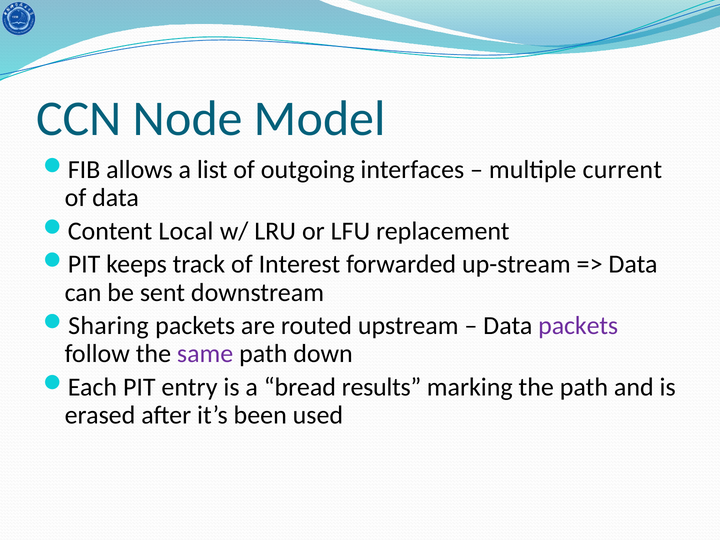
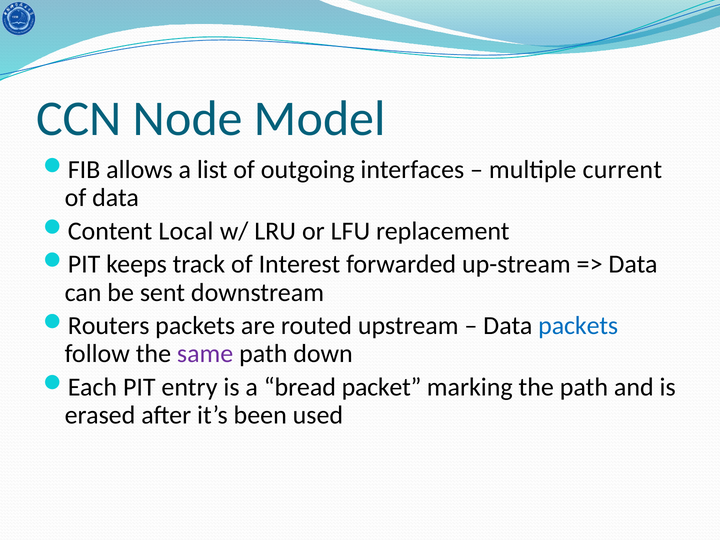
Sharing: Sharing -> Routers (109, 326)
packets colour: purple -> blue (578, 326)
results: results -> packet (382, 387)
